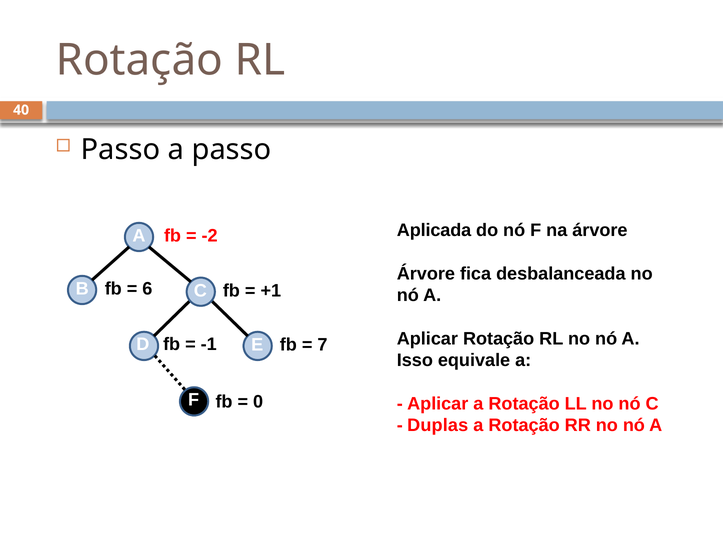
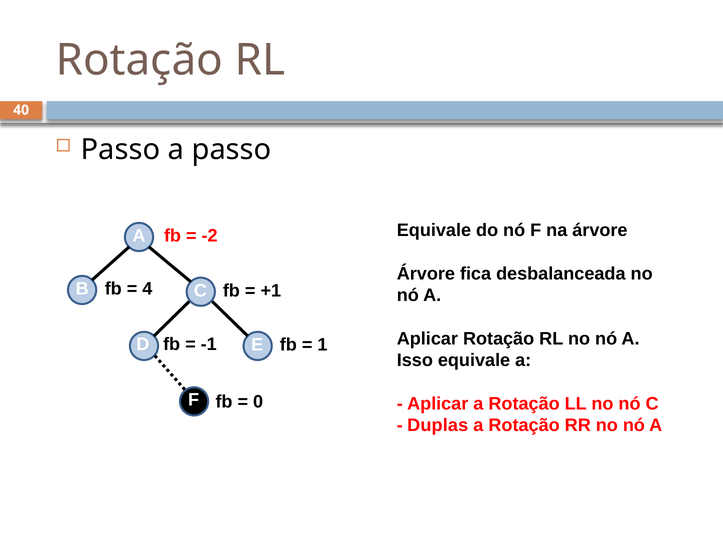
Aplicada: Aplicada -> Equivale (434, 230)
6: 6 -> 4 (147, 289)
7: 7 -> 1 (322, 345)
